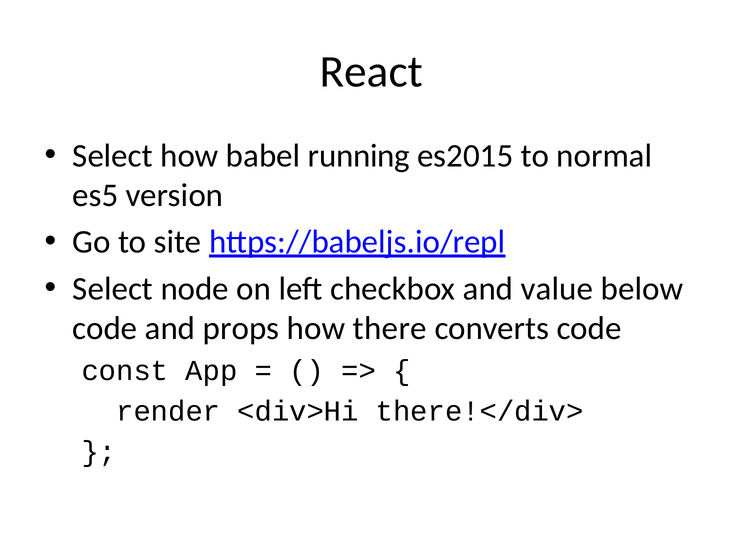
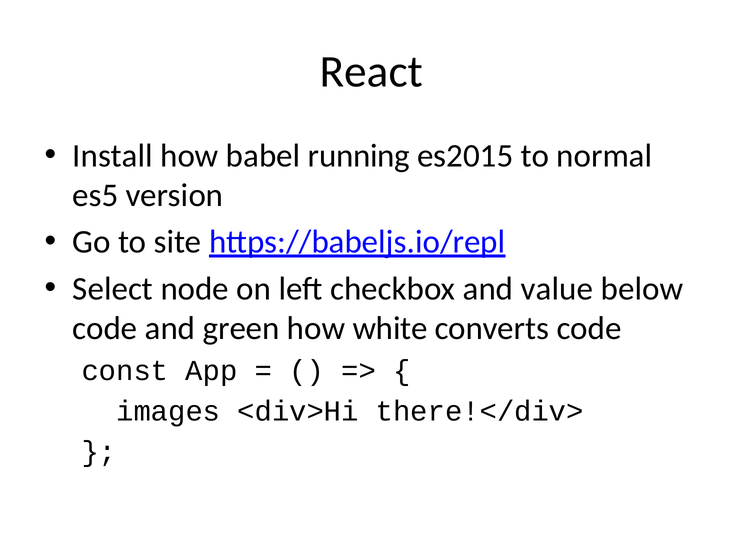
Select: Select -> Install (113, 156)
props: props -> green (241, 328)
there: there -> white (390, 328)
render: render -> images (168, 411)
